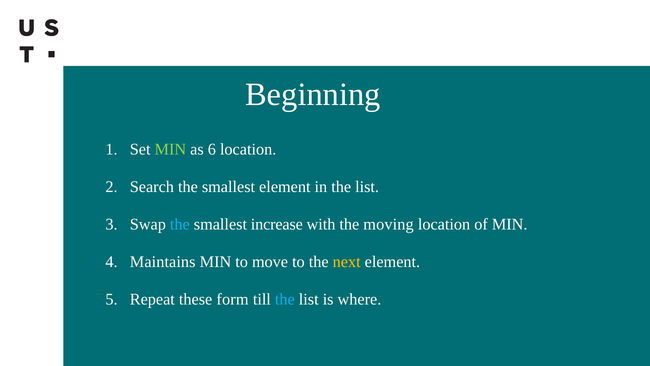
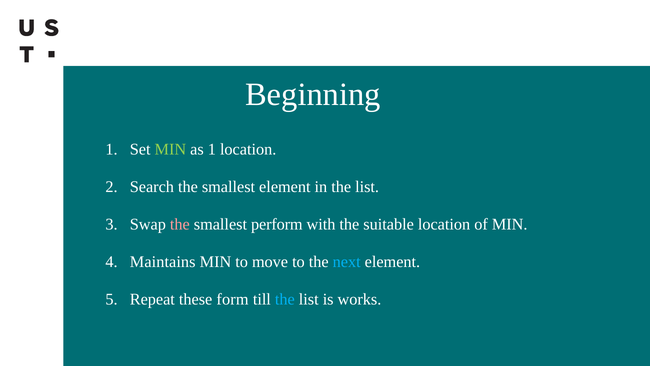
as 6: 6 -> 1 (212, 149)
the colour: light blue -> pink (180, 224)
increase: increase -> perform (277, 224)
moving: moving -> suitable (389, 224)
next colour: yellow -> light blue (347, 261)
where: where -> works (359, 299)
